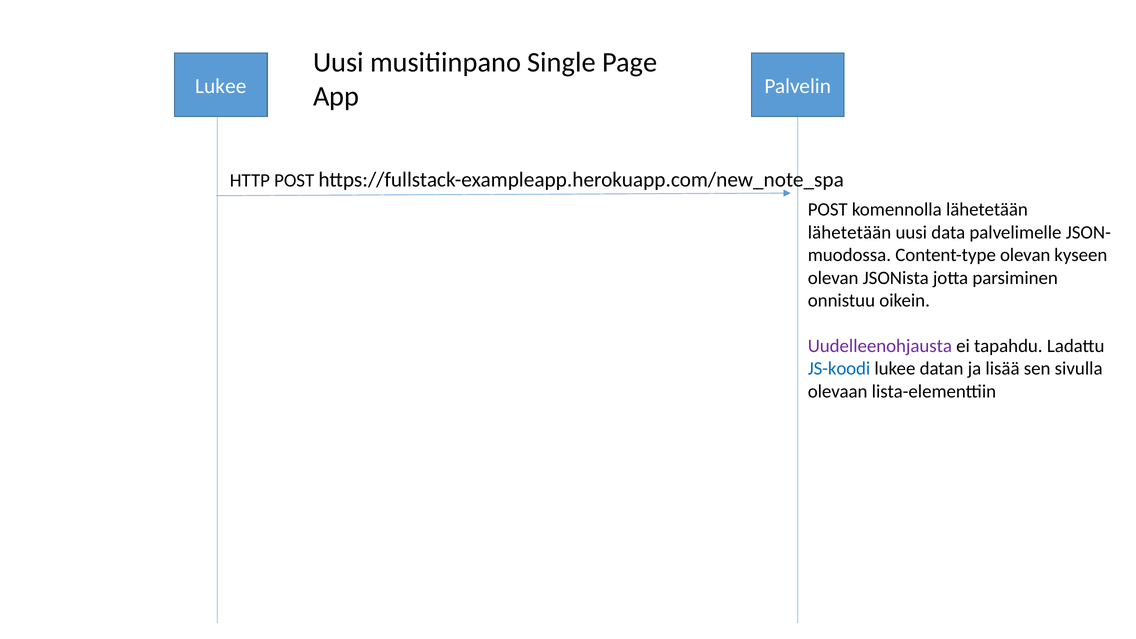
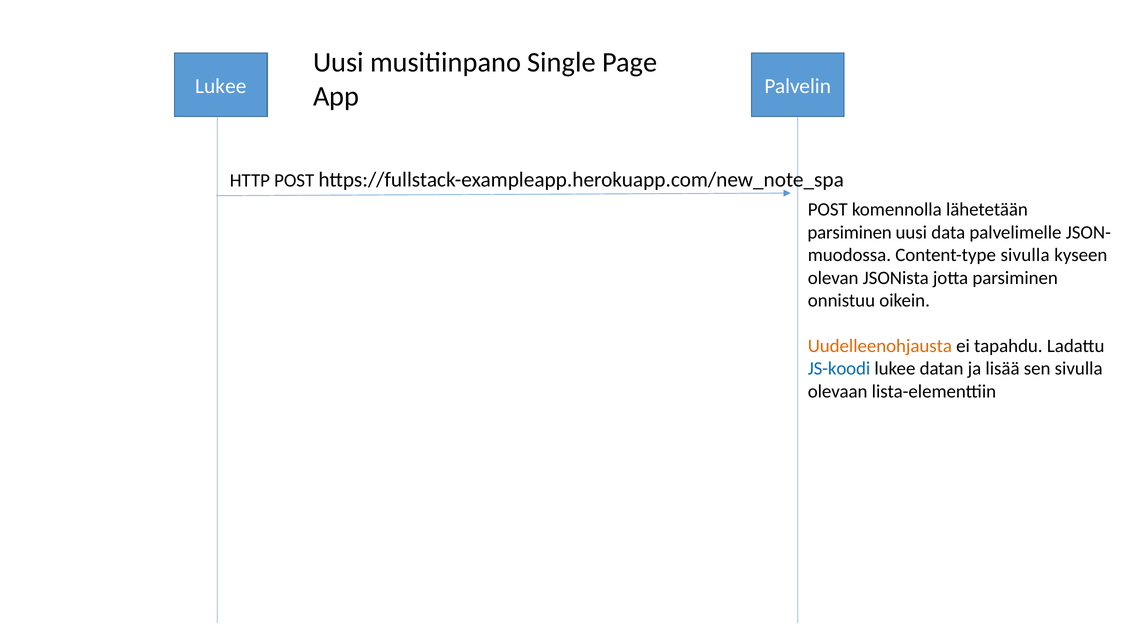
lähetetään: lähetetään -> parsiminen (850, 232)
Content-type olevan: olevan -> sivulla (1025, 255)
Uudelleenohjausta colour: purple -> orange (880, 346)
